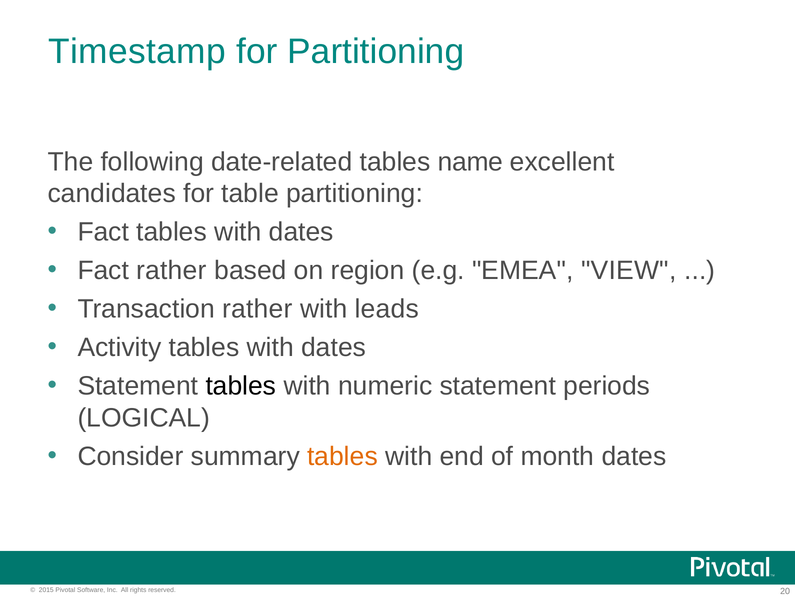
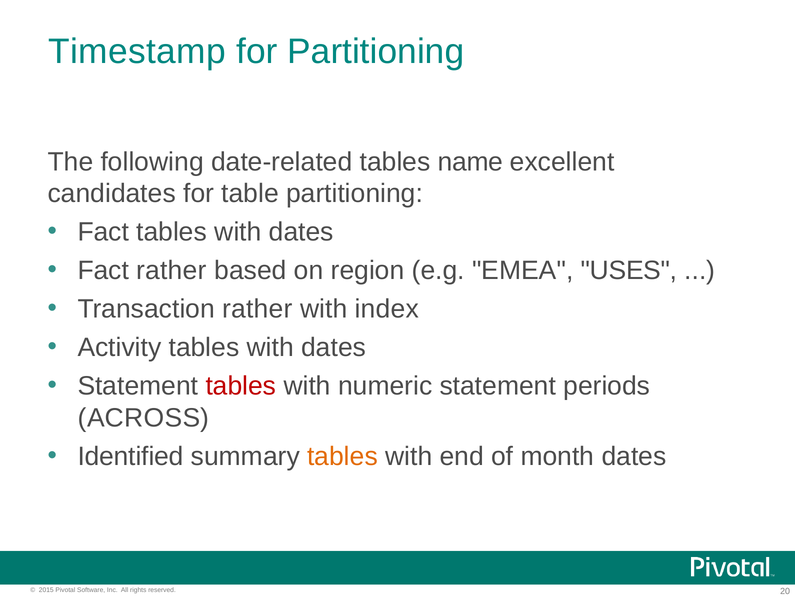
VIEW: VIEW -> USES (629, 270)
leads: leads -> index (387, 309)
tables colour: black -> red (241, 386)
LOGICAL: LOGICAL -> ACROSS (144, 417)
Consider: Consider -> Identified (131, 456)
